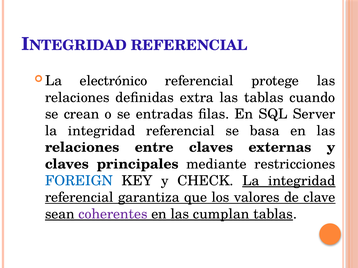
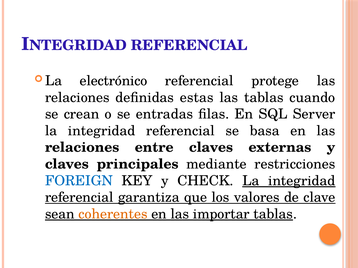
extra: extra -> estas (197, 98)
coherentes colour: purple -> orange (113, 214)
cumplan: cumplan -> importar (221, 214)
